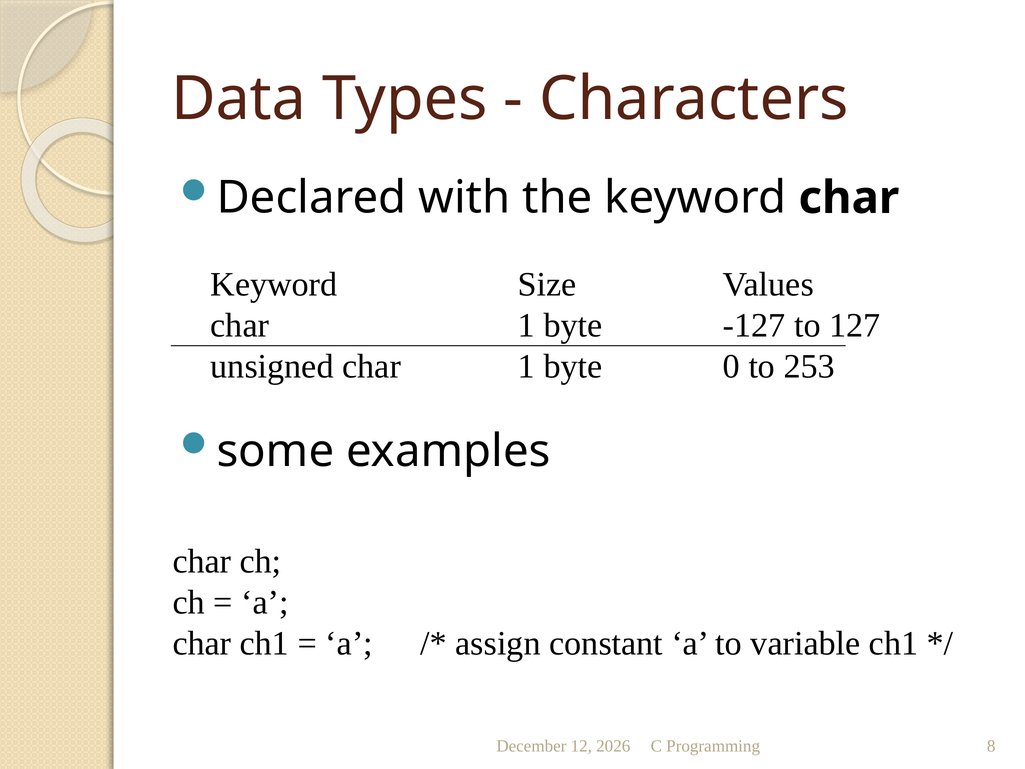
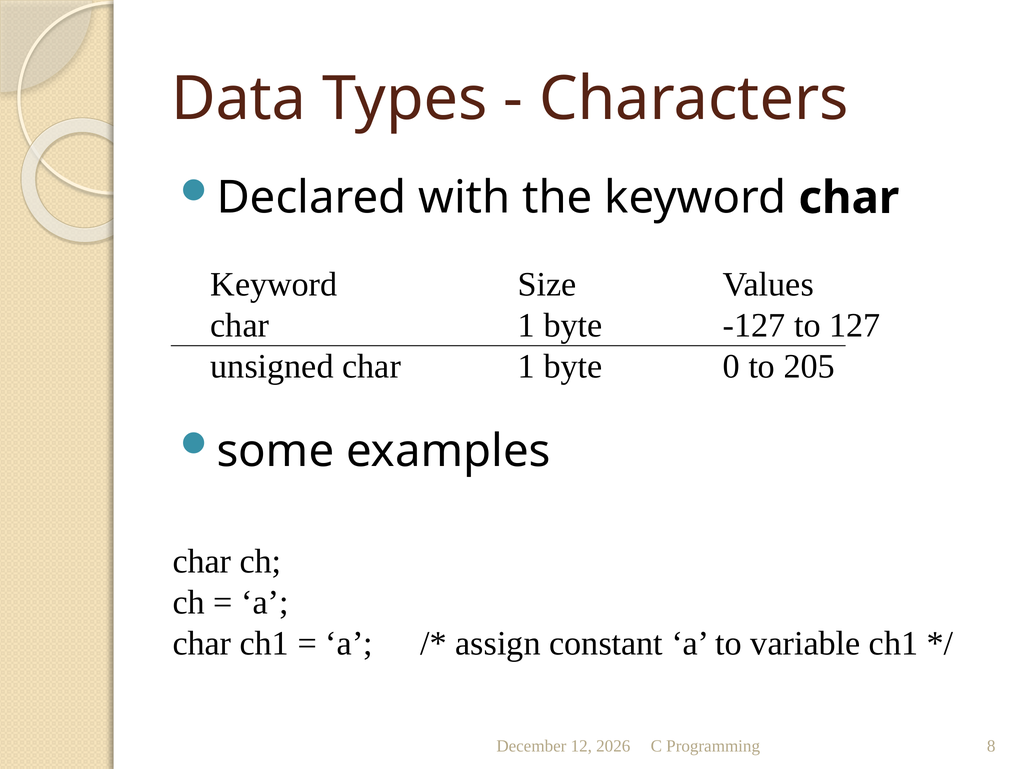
253: 253 -> 205 (809, 366)
